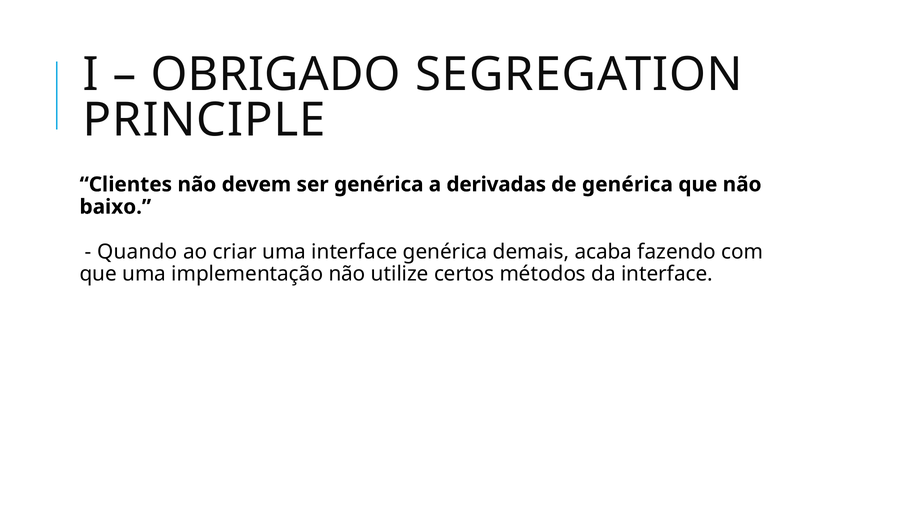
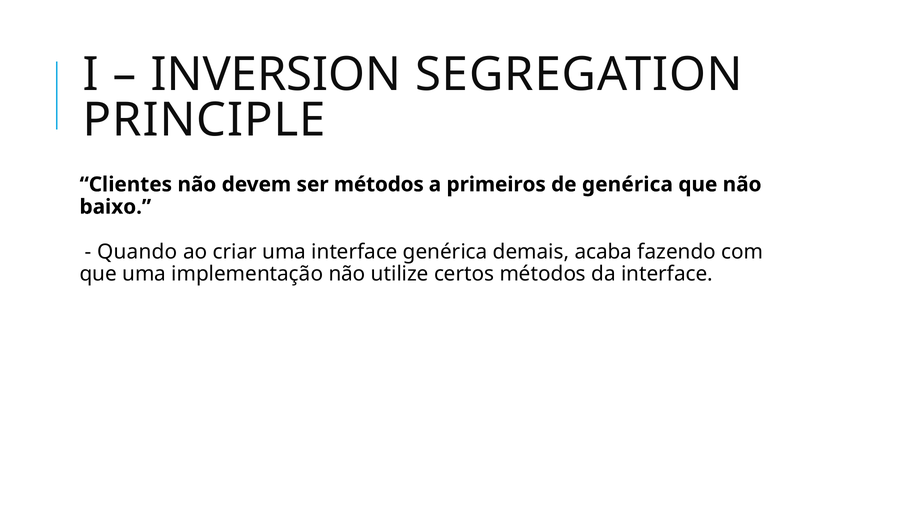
OBRIGADO: OBRIGADO -> INVERSION (276, 75)
ser genérica: genérica -> métodos (379, 185)
derivadas: derivadas -> primeiros (496, 185)
